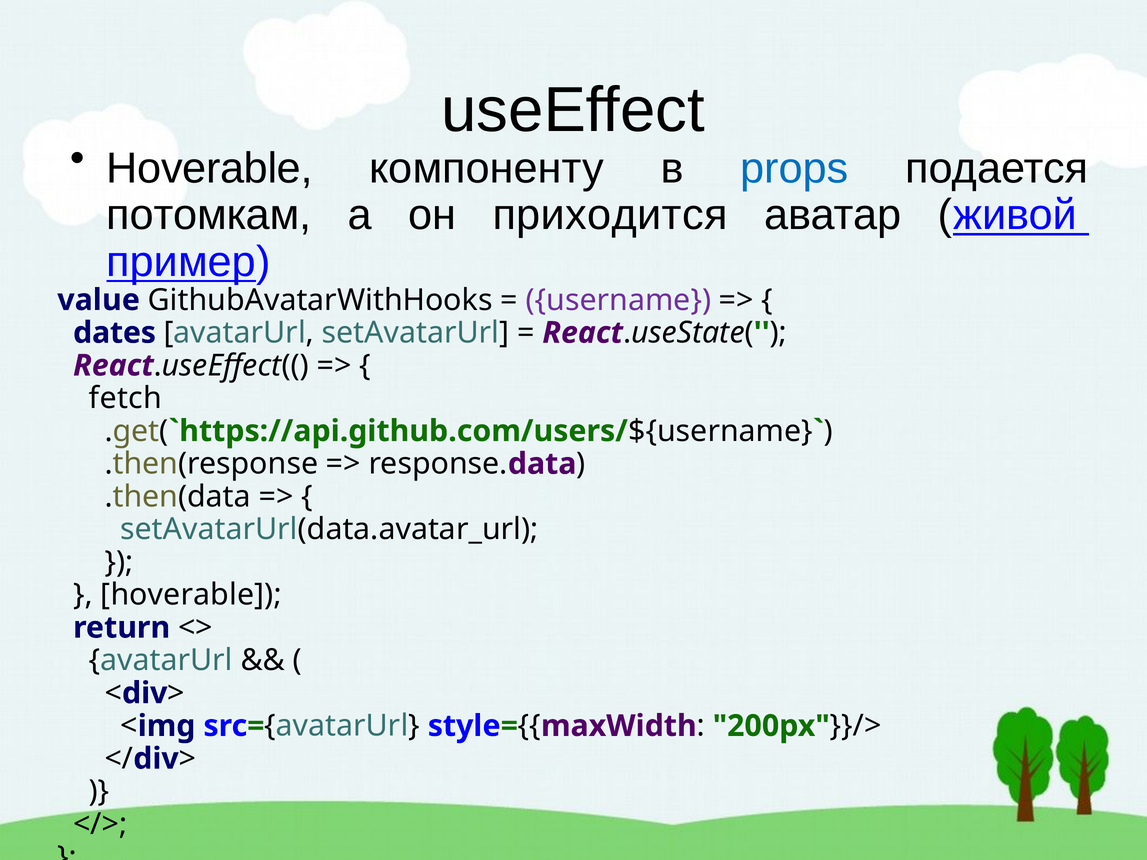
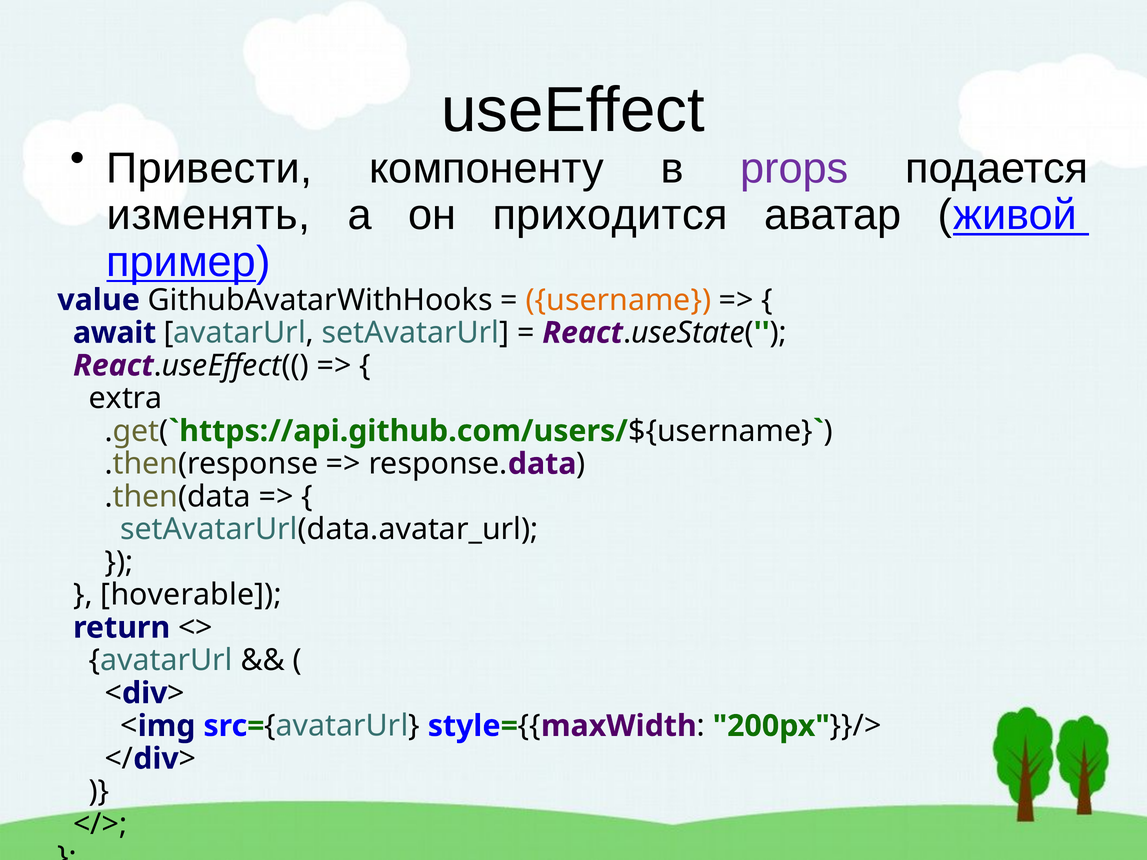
Hoverable: Hoverable -> Привести (209, 168)
props colour: blue -> purple (794, 168)
потомкам: потомкам -> изменять (209, 215)
username colour: purple -> orange (618, 300)
dates: dates -> await (115, 333)
fetch: fetch -> extra (126, 398)
